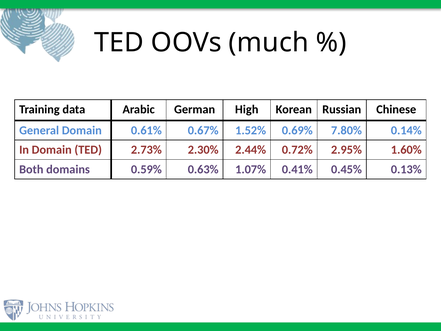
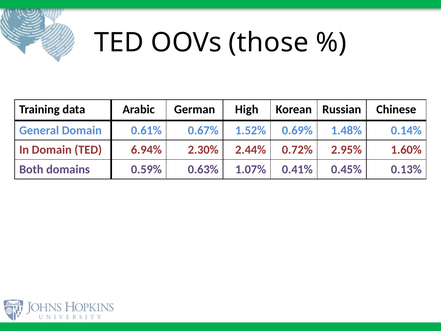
much: much -> those (269, 43)
7.80%: 7.80% -> 1.48% (346, 130)
2.73%: 2.73% -> 6.94% (146, 150)
